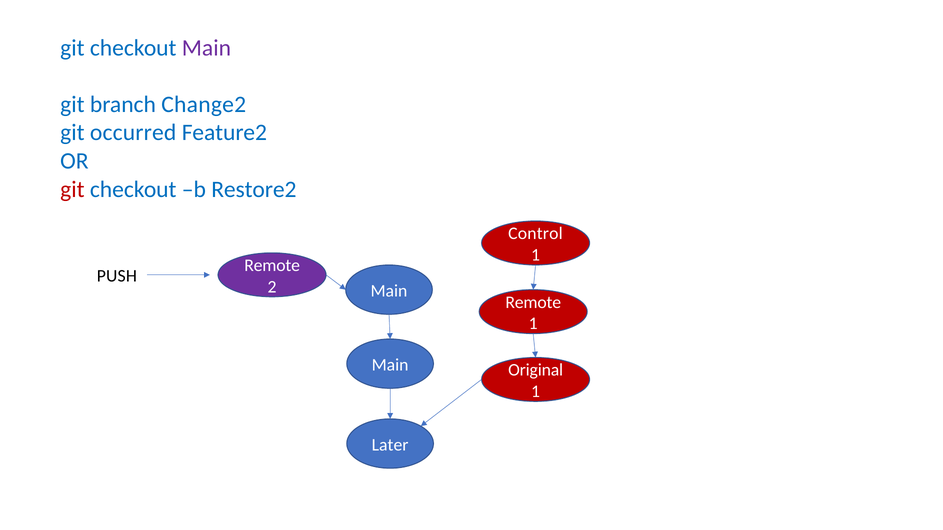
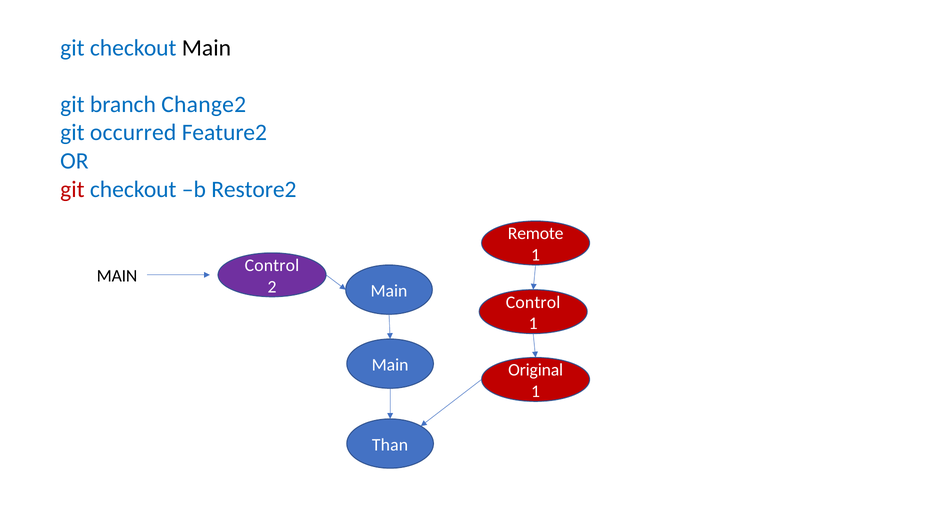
Main colour: purple -> black (206, 48)
Control: Control -> Remote (536, 234)
Remote: Remote -> Control (272, 266)
PUSH: PUSH -> MAIN (117, 276)
Remote: Remote -> Control (533, 303)
Later: Later -> Than (390, 445)
